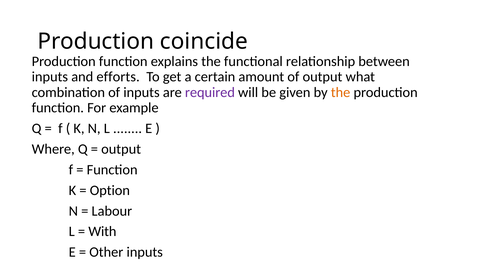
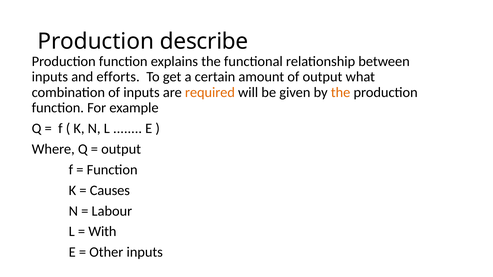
coincide: coincide -> describe (204, 41)
required colour: purple -> orange (210, 92)
Option: Option -> Causes (110, 191)
